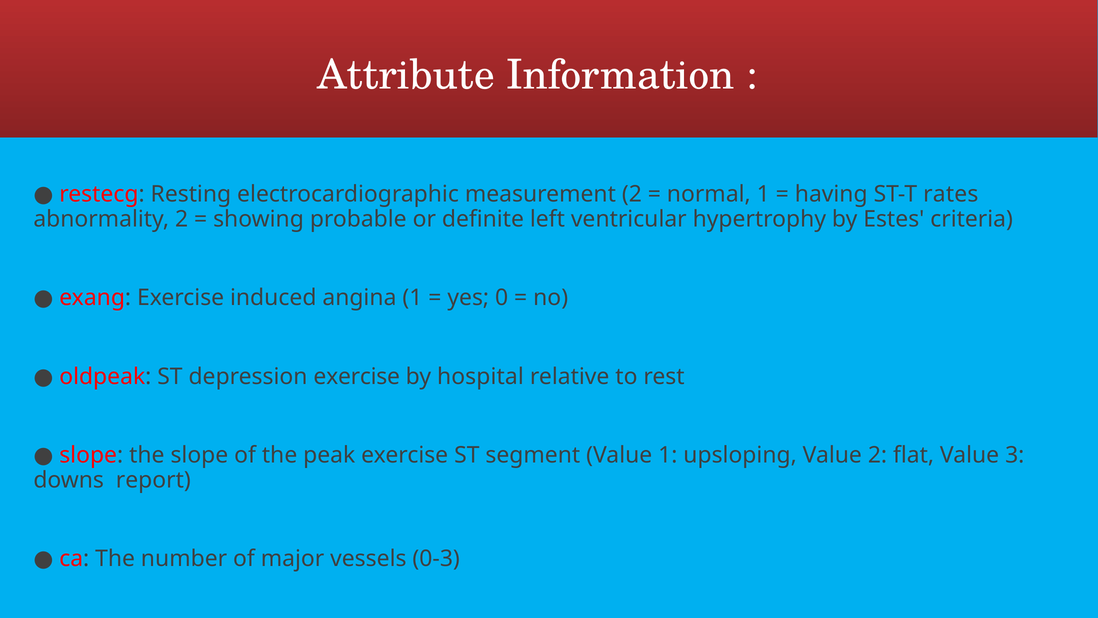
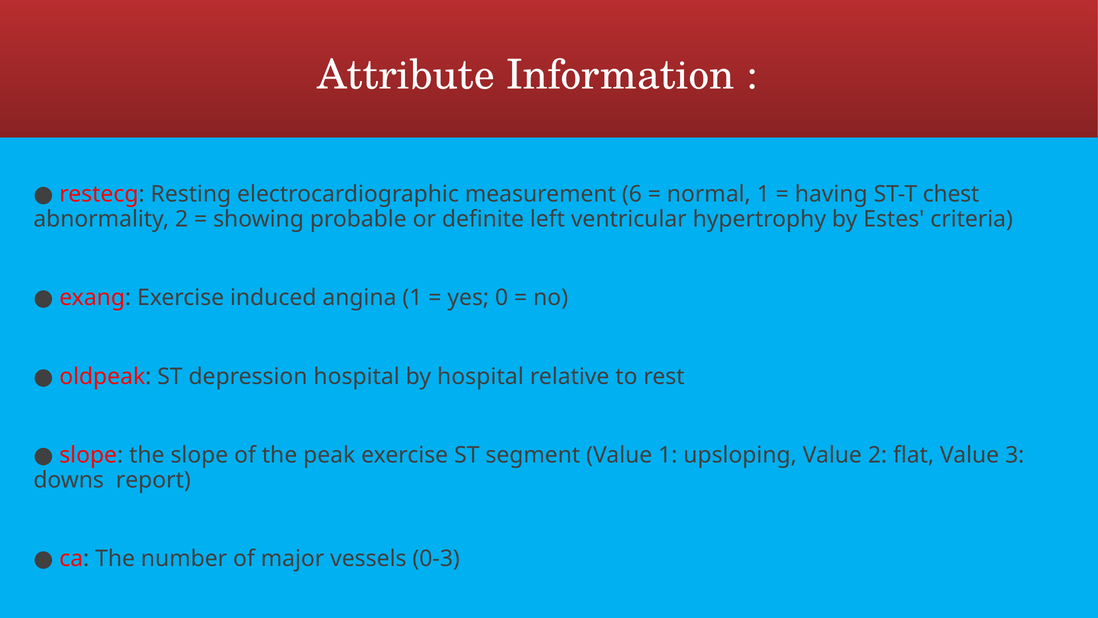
measurement 2: 2 -> 6 (632, 194)
rates: rates -> chest (951, 194)
depression exercise: exercise -> hospital (357, 376)
